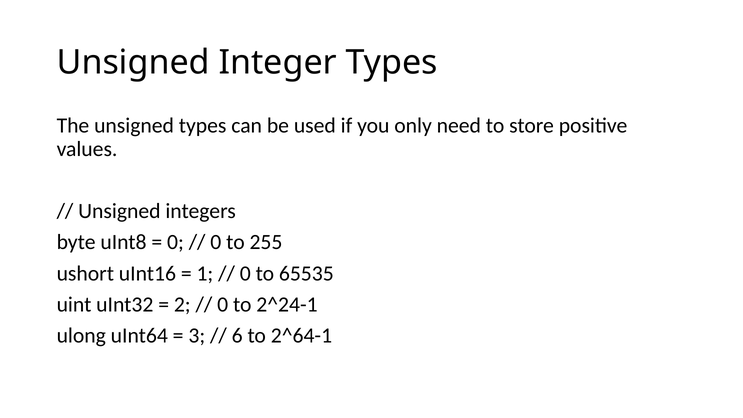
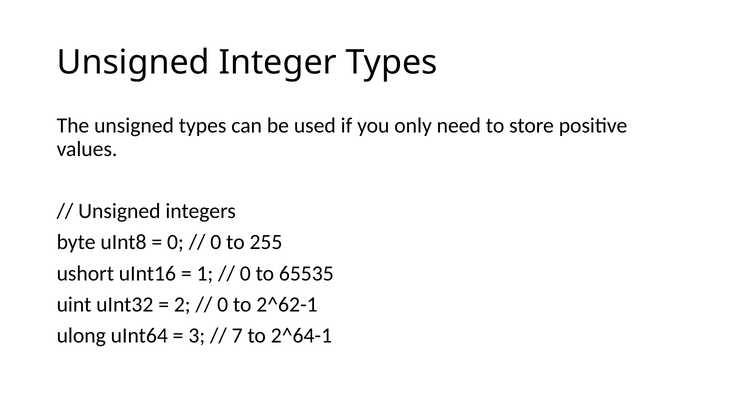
2^24-1: 2^24-1 -> 2^62-1 (287, 304)
6: 6 -> 7 (237, 336)
